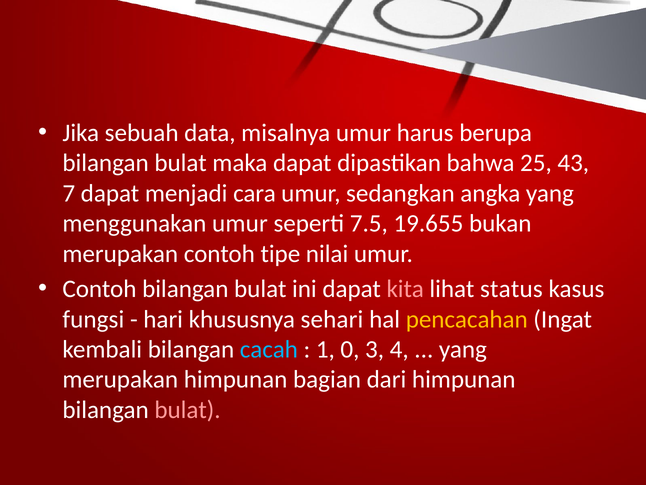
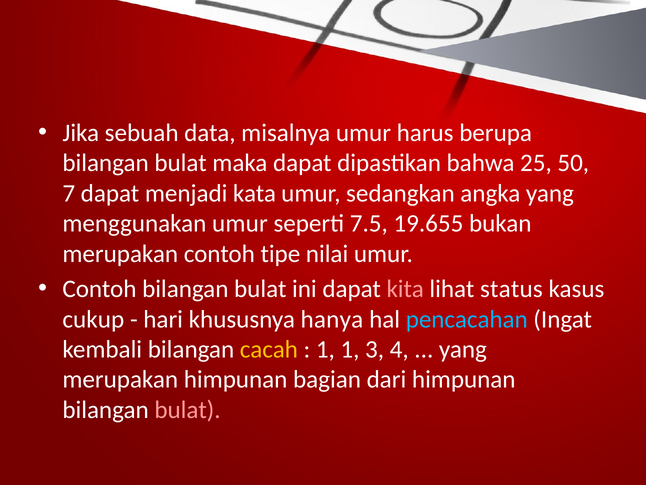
43: 43 -> 50 (573, 163)
cara: cara -> kata (254, 193)
fungsi: fungsi -> cukup (93, 319)
sehari: sehari -> hanya (332, 319)
pencacahan colour: yellow -> light blue (467, 319)
cacah colour: light blue -> yellow (269, 349)
1 0: 0 -> 1 (350, 349)
